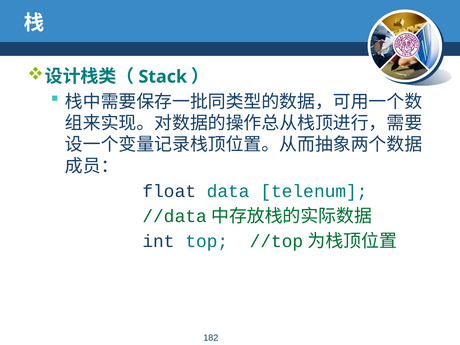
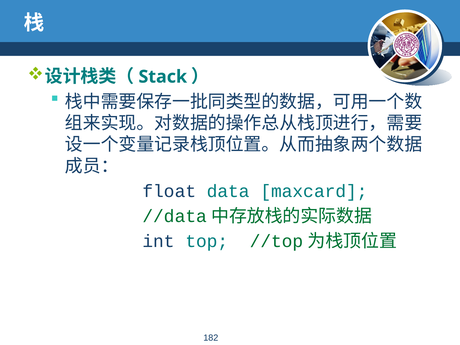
telenum: telenum -> maxcard (314, 191)
